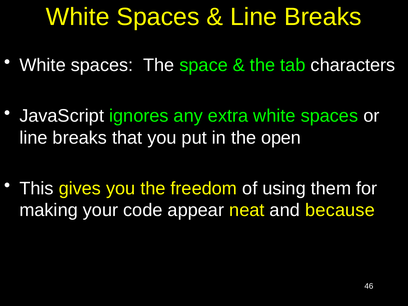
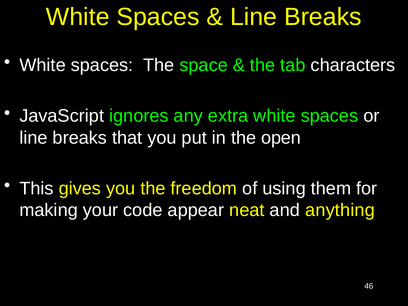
because: because -> anything (340, 210)
